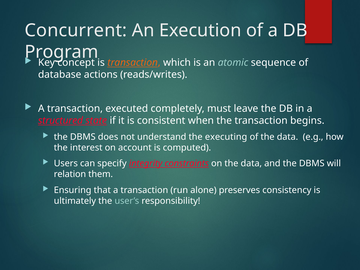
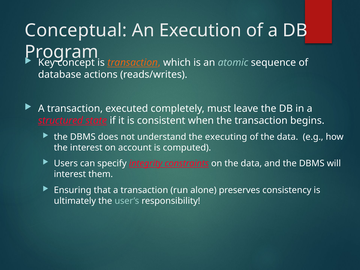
Concurrent: Concurrent -> Conceptual (76, 30)
relation: relation -> interest (70, 174)
